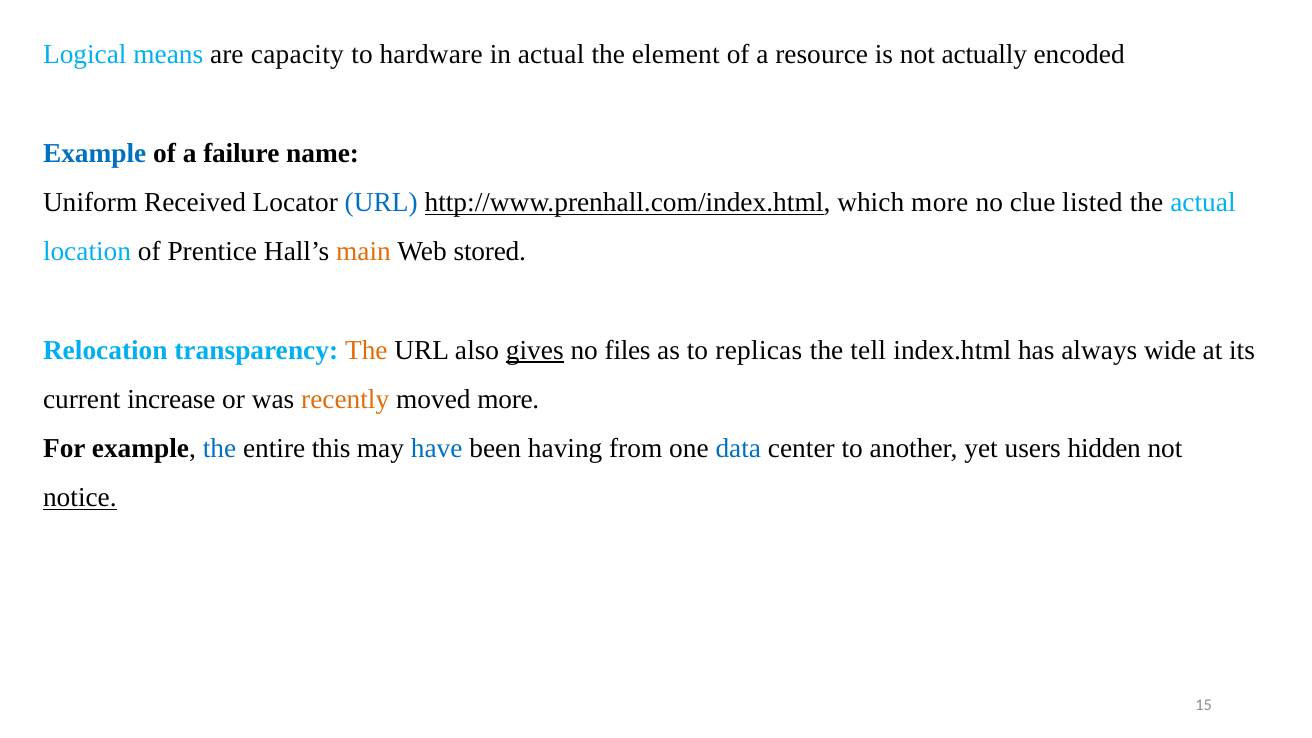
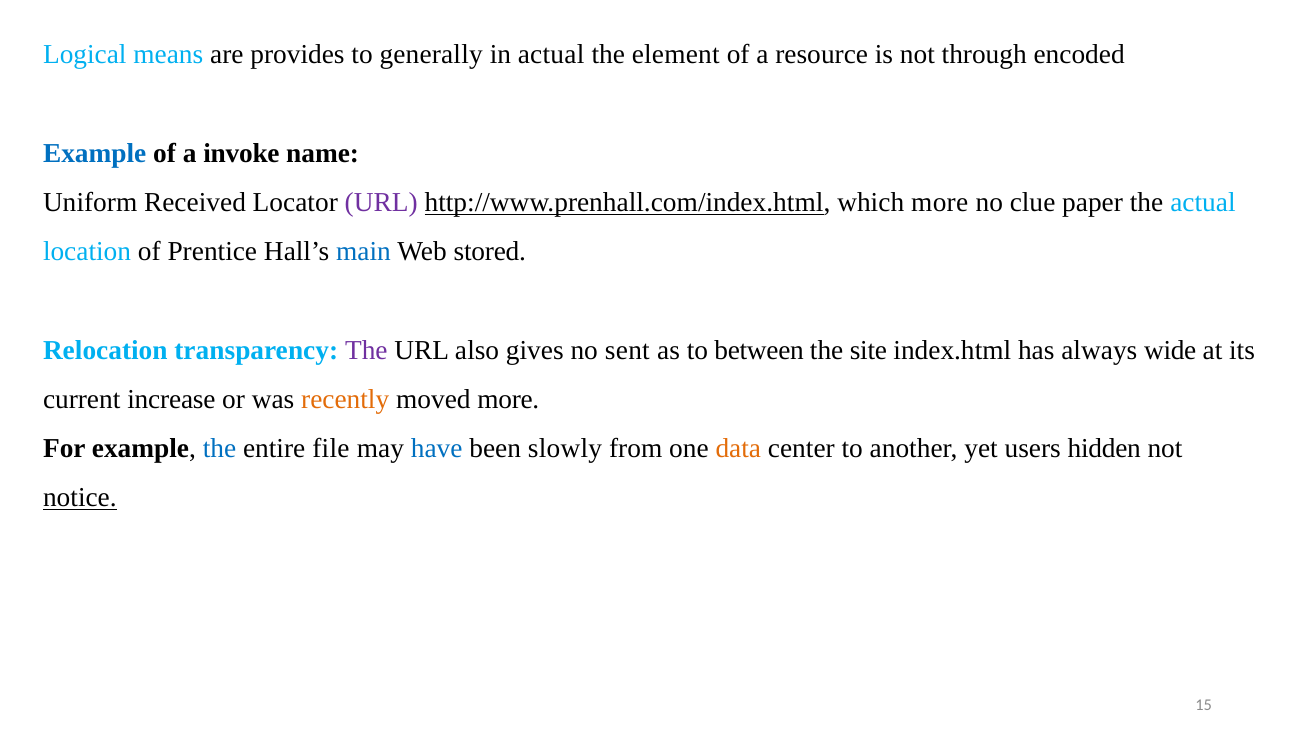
capacity: capacity -> provides (298, 55)
hardware: hardware -> generally (431, 55)
actually: actually -> through (984, 55)
failure: failure -> invoke (241, 153)
URL colour: blue -> purple (381, 203)
listed: listed -> paper (1093, 203)
main colour: orange -> blue (364, 252)
The colour: orange -> purple (366, 350)
gives underline: present -> none (535, 350)
files: files -> sent (627, 350)
replicas: replicas -> between (759, 350)
tell: tell -> site (868, 350)
this: this -> file (331, 449)
having: having -> slowly (565, 449)
data colour: blue -> orange (738, 449)
